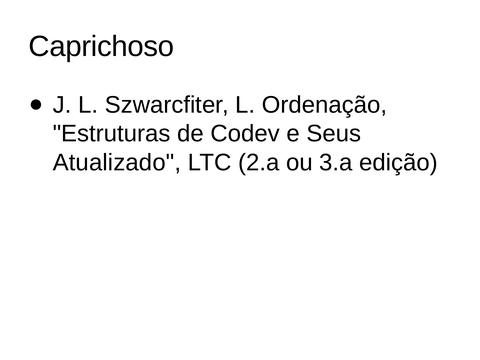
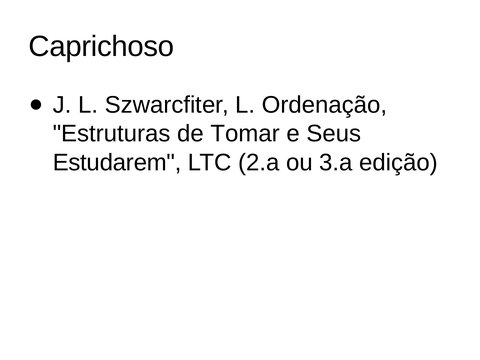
Codev: Codev -> Tomar (245, 134)
Atualizado: Atualizado -> Estudarem (117, 162)
